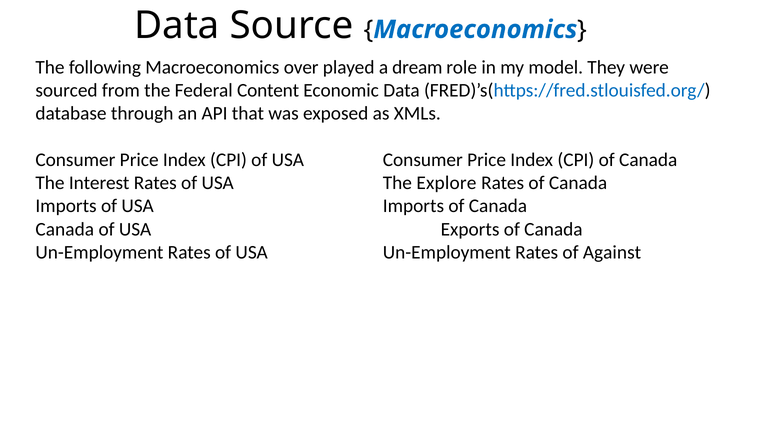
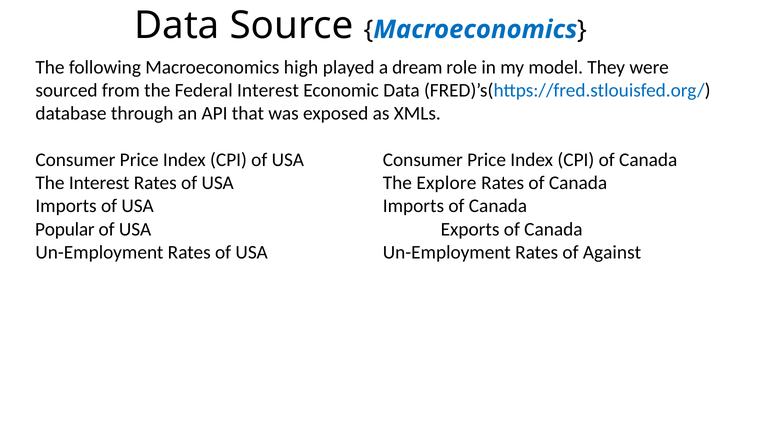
over: over -> high (301, 67)
Federal Content: Content -> Interest (268, 90)
Canada: Canada -> Popular (65, 229)
